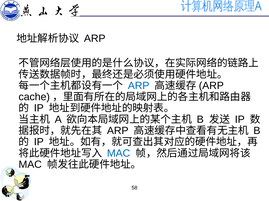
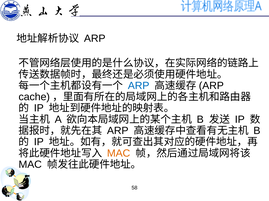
MAC colour: blue -> orange (119, 154)
